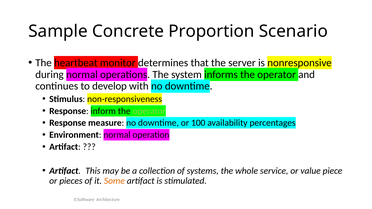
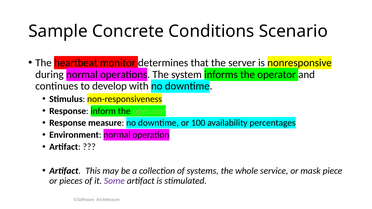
Proportion: Proportion -> Conditions (211, 31)
value: value -> mask (311, 171)
Some colour: orange -> purple (114, 181)
